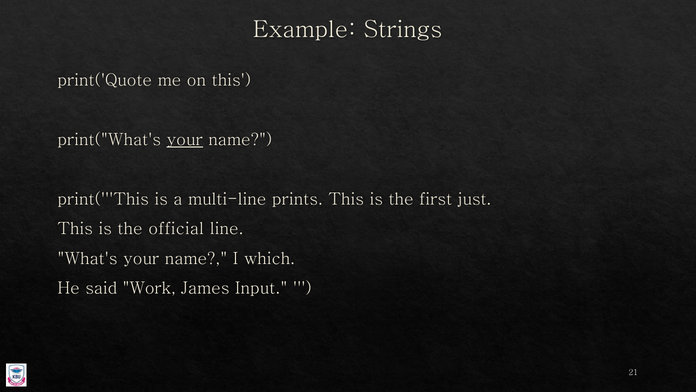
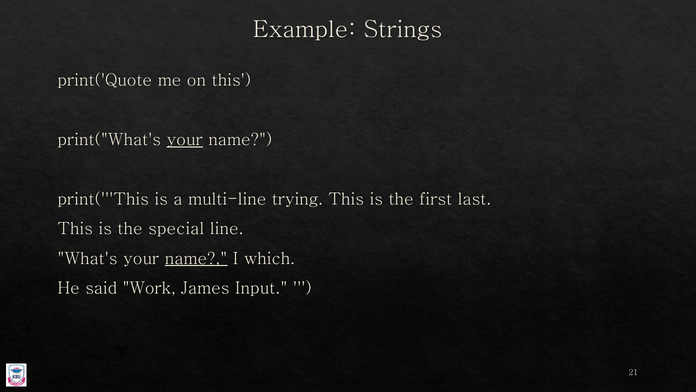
prints: prints -> trying (298, 199)
just: just -> last (474, 199)
official: official -> special (176, 229)
name underline: none -> present (196, 258)
